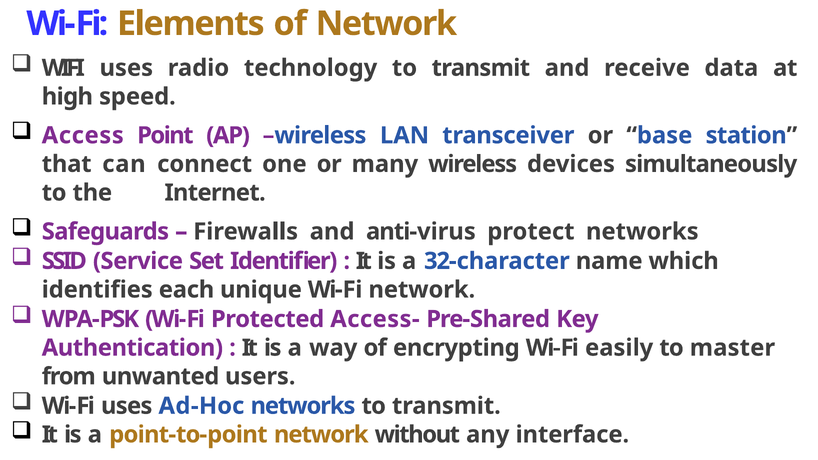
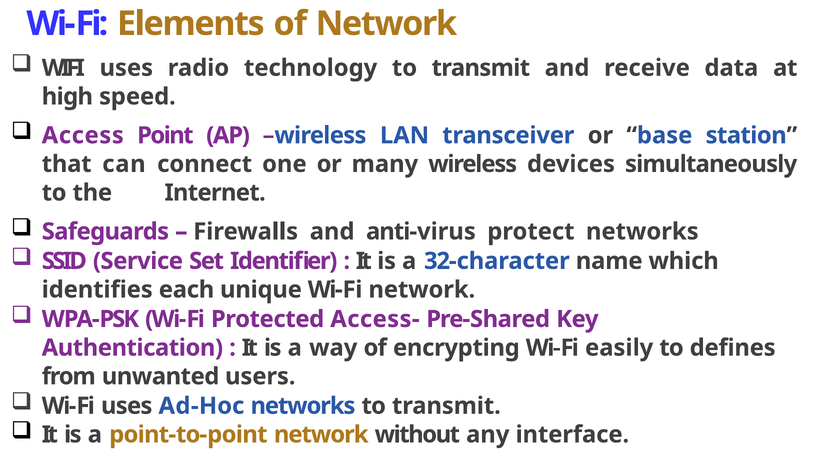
master: master -> defines (733, 348)
